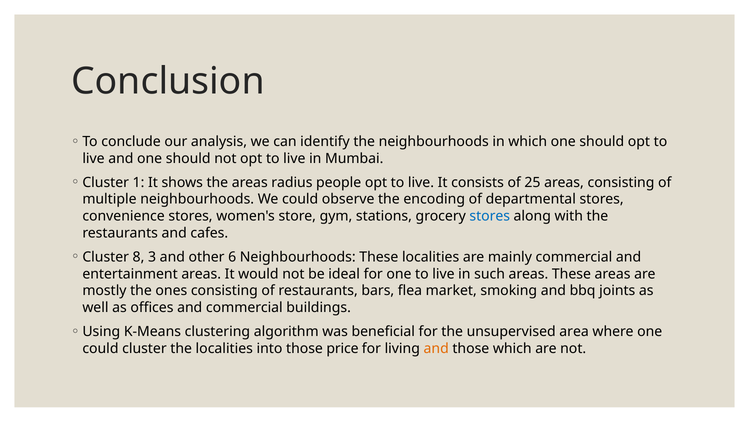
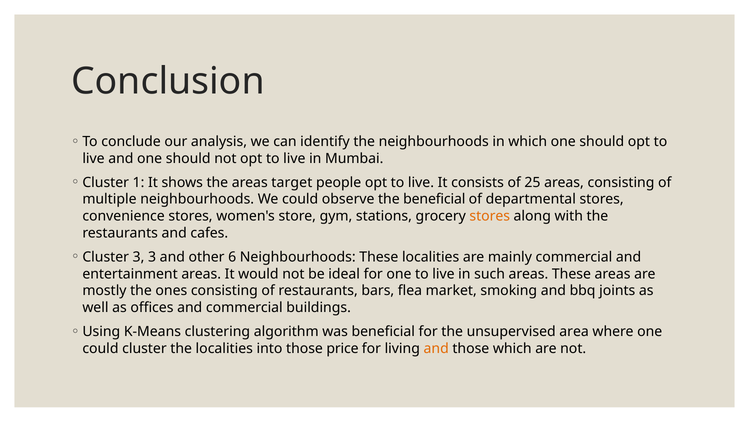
radius: radius -> target (292, 182)
the encoding: encoding -> beneficial (434, 199)
stores colour: blue -> orange (490, 216)
Cluster 8: 8 -> 3 (139, 257)
